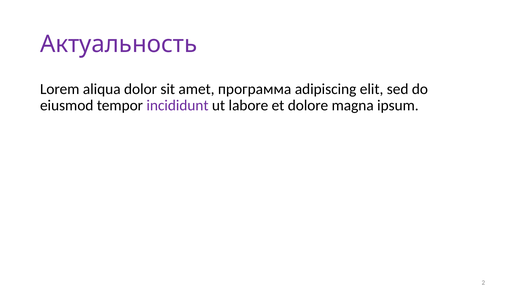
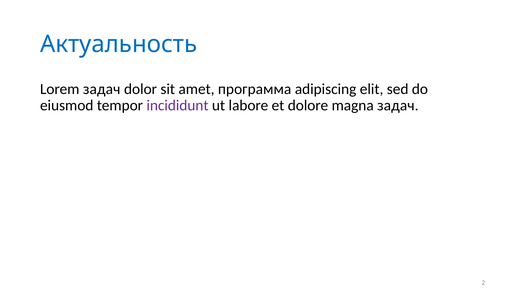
Актуальность colour: purple -> blue (119, 44)
Lorem aliqua: aliqua -> задач (102, 89)
magna ipsum: ipsum -> задач (398, 105)
